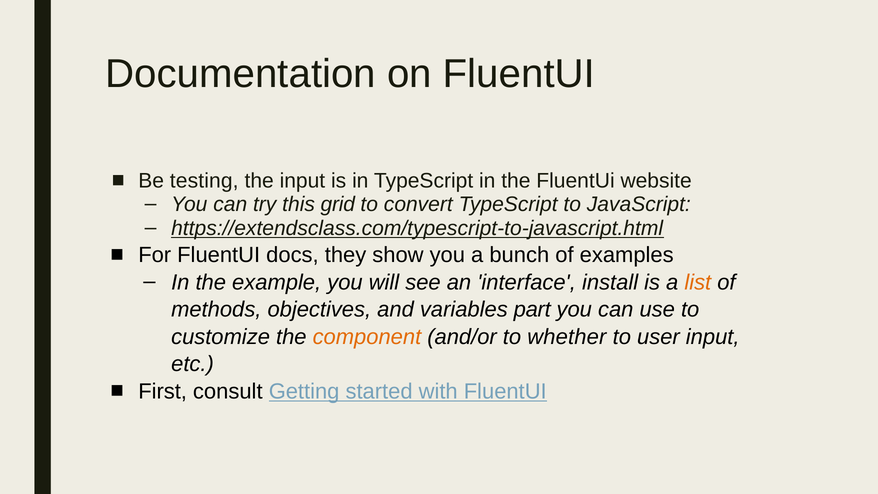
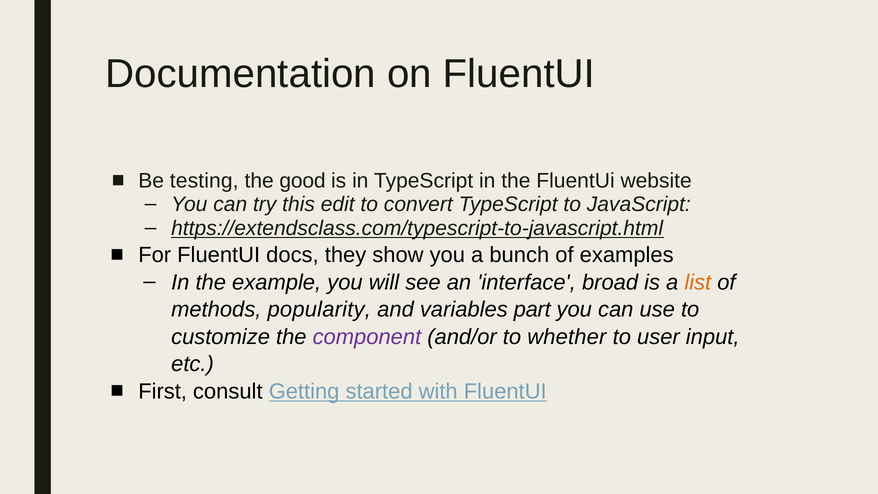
the input: input -> good (303, 181)
grid: grid -> edit (338, 204)
install: install -> broad (610, 282)
objectives: objectives -> popularity (319, 310)
component colour: orange -> purple (367, 337)
